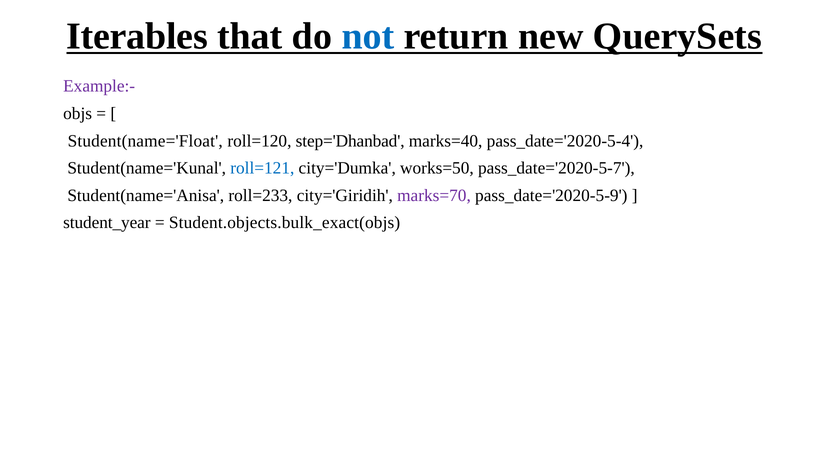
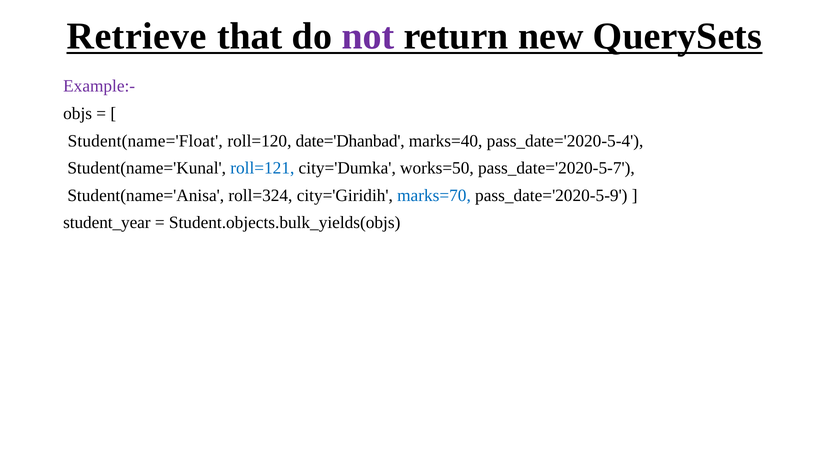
Iterables: Iterables -> Retrieve (137, 36)
not colour: blue -> purple (368, 36)
step='Dhanbad: step='Dhanbad -> date='Dhanbad (350, 141)
roll=233: roll=233 -> roll=324 (260, 196)
marks=70 colour: purple -> blue (434, 196)
Student.objects.bulk_exact(objs: Student.objects.bulk_exact(objs -> Student.objects.bulk_yields(objs (285, 223)
